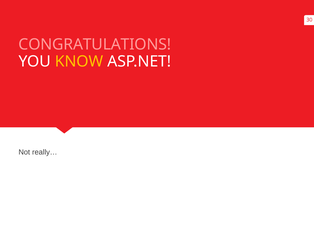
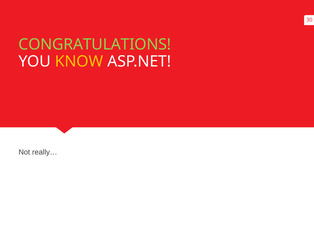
CONGRATULATIONS colour: pink -> light green (95, 45)
